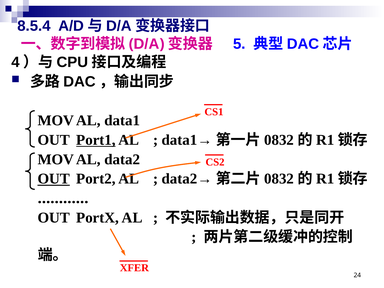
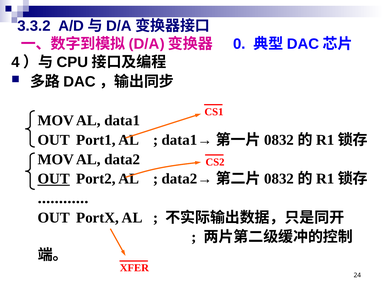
8.5.4: 8.5.4 -> 3.3.2 (34, 26)
5: 5 -> 0 (239, 44)
Port1 underline: present -> none (96, 140)
